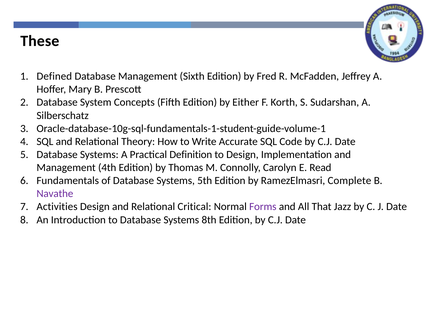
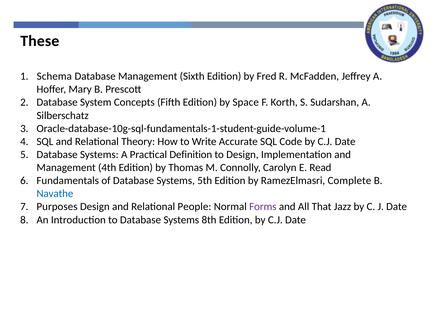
Defined: Defined -> Schema (54, 76)
Either: Either -> Space (246, 102)
Navathe colour: purple -> blue (55, 194)
Activities: Activities -> Purposes (57, 207)
Critical: Critical -> People (194, 207)
